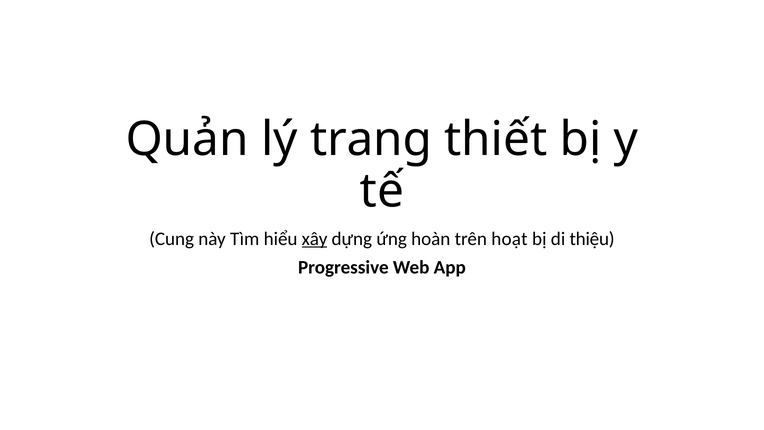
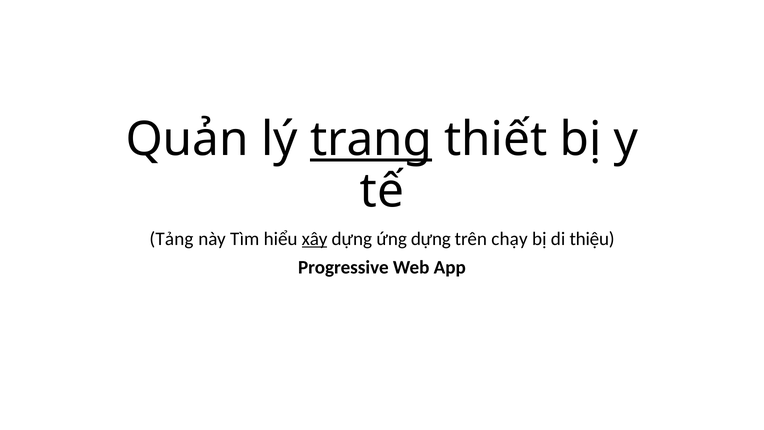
trang underline: none -> present (371, 139)
Cung: Cung -> Tảng (171, 239)
ứng hoàn: hoàn -> dựng (431, 239)
hoạt: hoạt -> chạy (509, 239)
